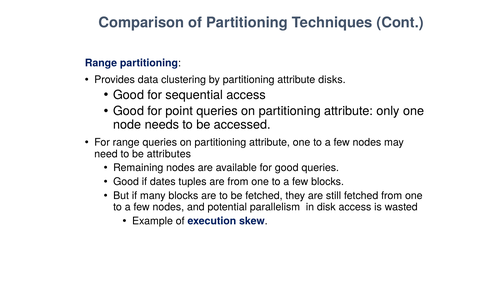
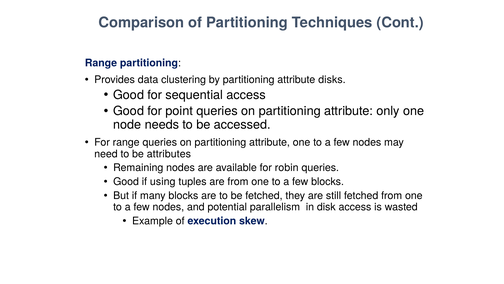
for good: good -> robin (287, 168)
dates: dates -> using (163, 182)
